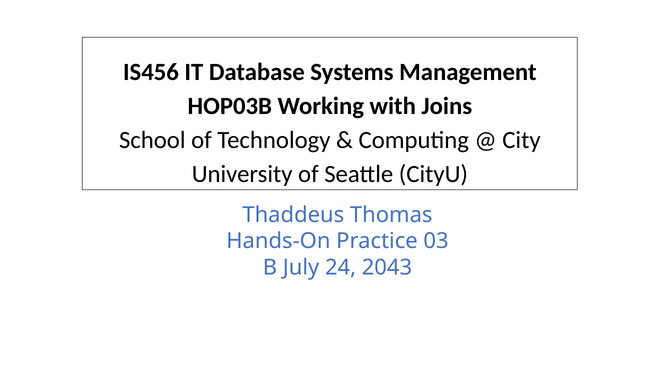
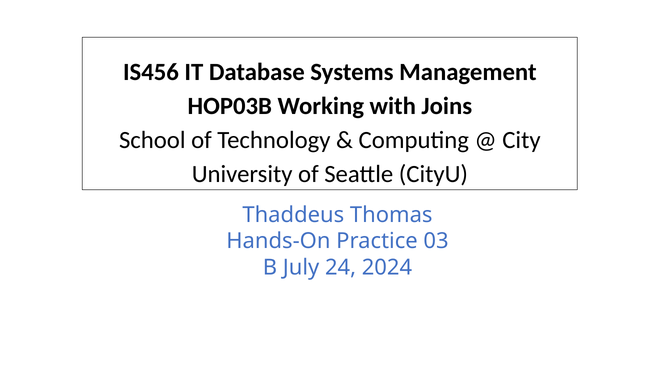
2043: 2043 -> 2024 (387, 268)
